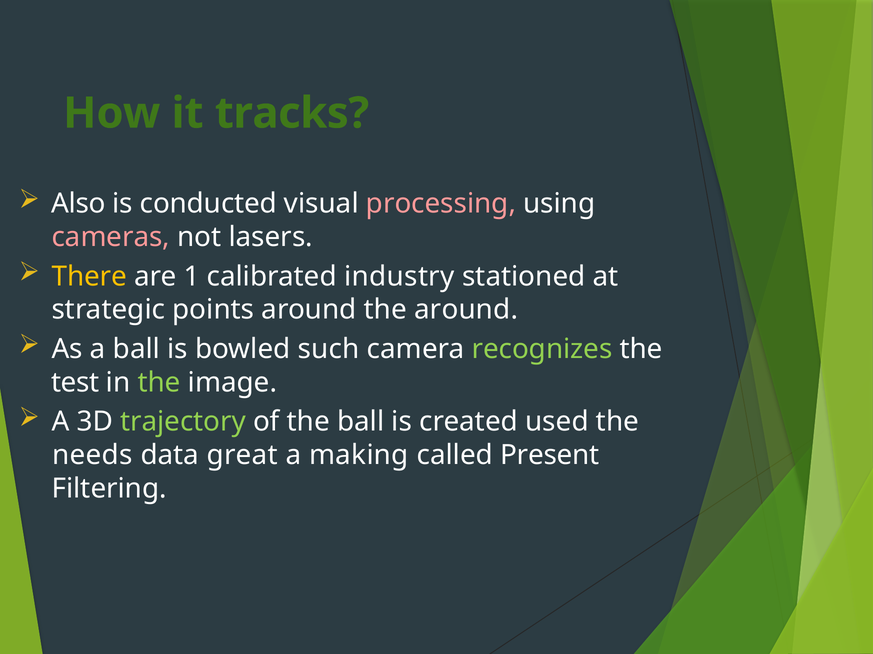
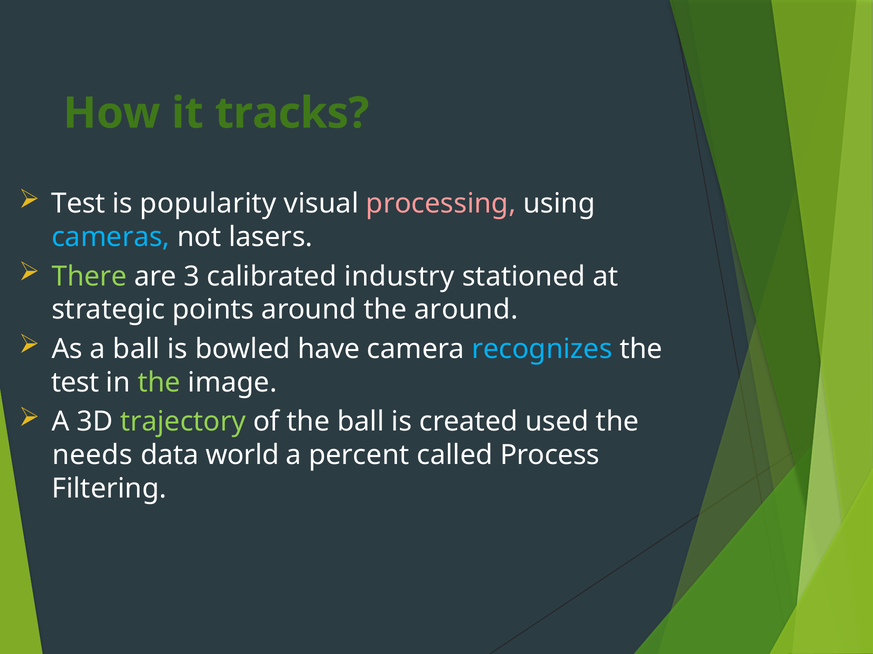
Also: Also -> Test (78, 204)
conducted: conducted -> popularity (208, 204)
cameras colour: pink -> light blue (111, 237)
There colour: yellow -> light green (89, 277)
1: 1 -> 3 (192, 277)
such: such -> have (329, 349)
recognizes colour: light green -> light blue (542, 349)
great: great -> world (242, 455)
making: making -> percent (359, 455)
Present: Present -> Process (550, 455)
